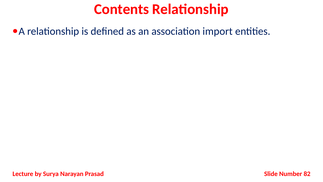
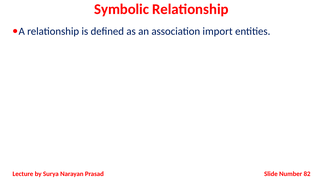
Contents: Contents -> Symbolic (122, 9)
